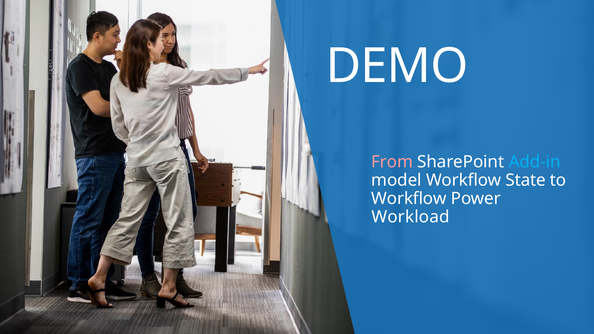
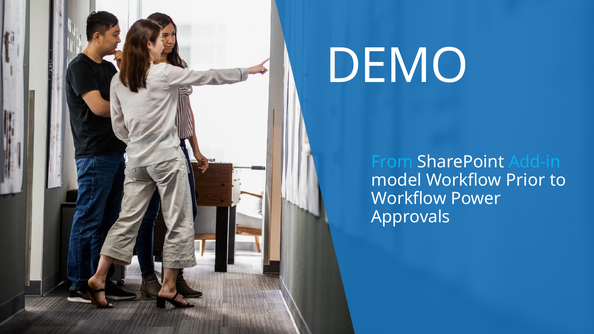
From colour: pink -> light blue (392, 162)
State: State -> Prior (526, 180)
Workload: Workload -> Approvals (411, 217)
